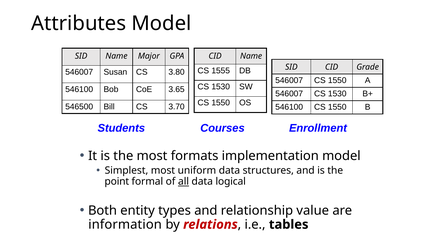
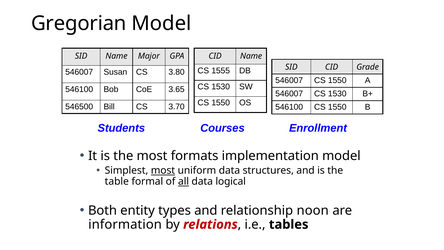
Attributes: Attributes -> Gregorian (79, 23)
most underline: none -> present (163, 170)
point: point -> table (117, 181)
value: value -> noon (313, 210)
